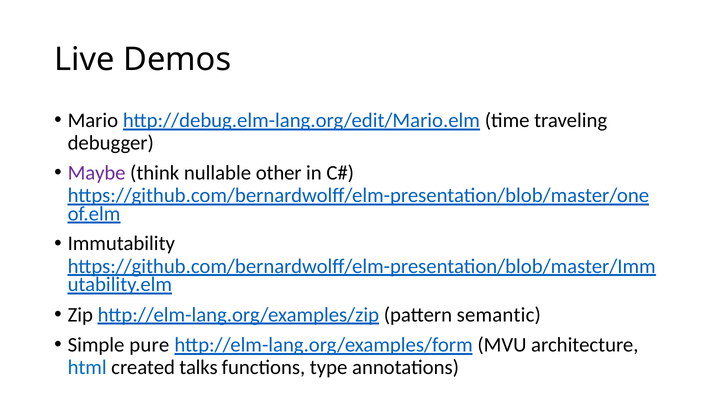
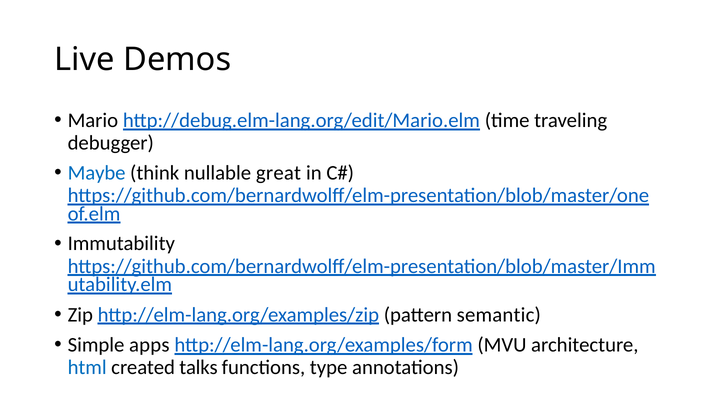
Maybe colour: purple -> blue (97, 173)
other: other -> great (279, 173)
pure: pure -> apps (149, 345)
